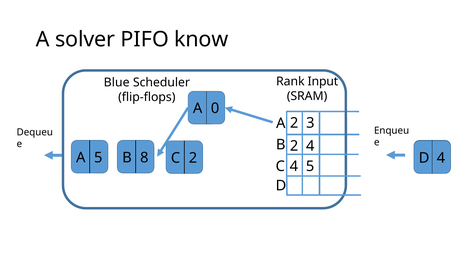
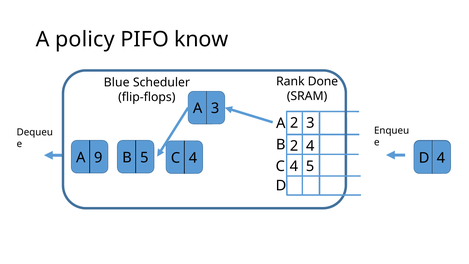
solver: solver -> policy (85, 39)
Input: Input -> Done (323, 81)
A 0: 0 -> 3 (215, 108)
A 5: 5 -> 9 (98, 157)
B 8: 8 -> 5 (144, 157)
2: 2 -> 4 (193, 158)
